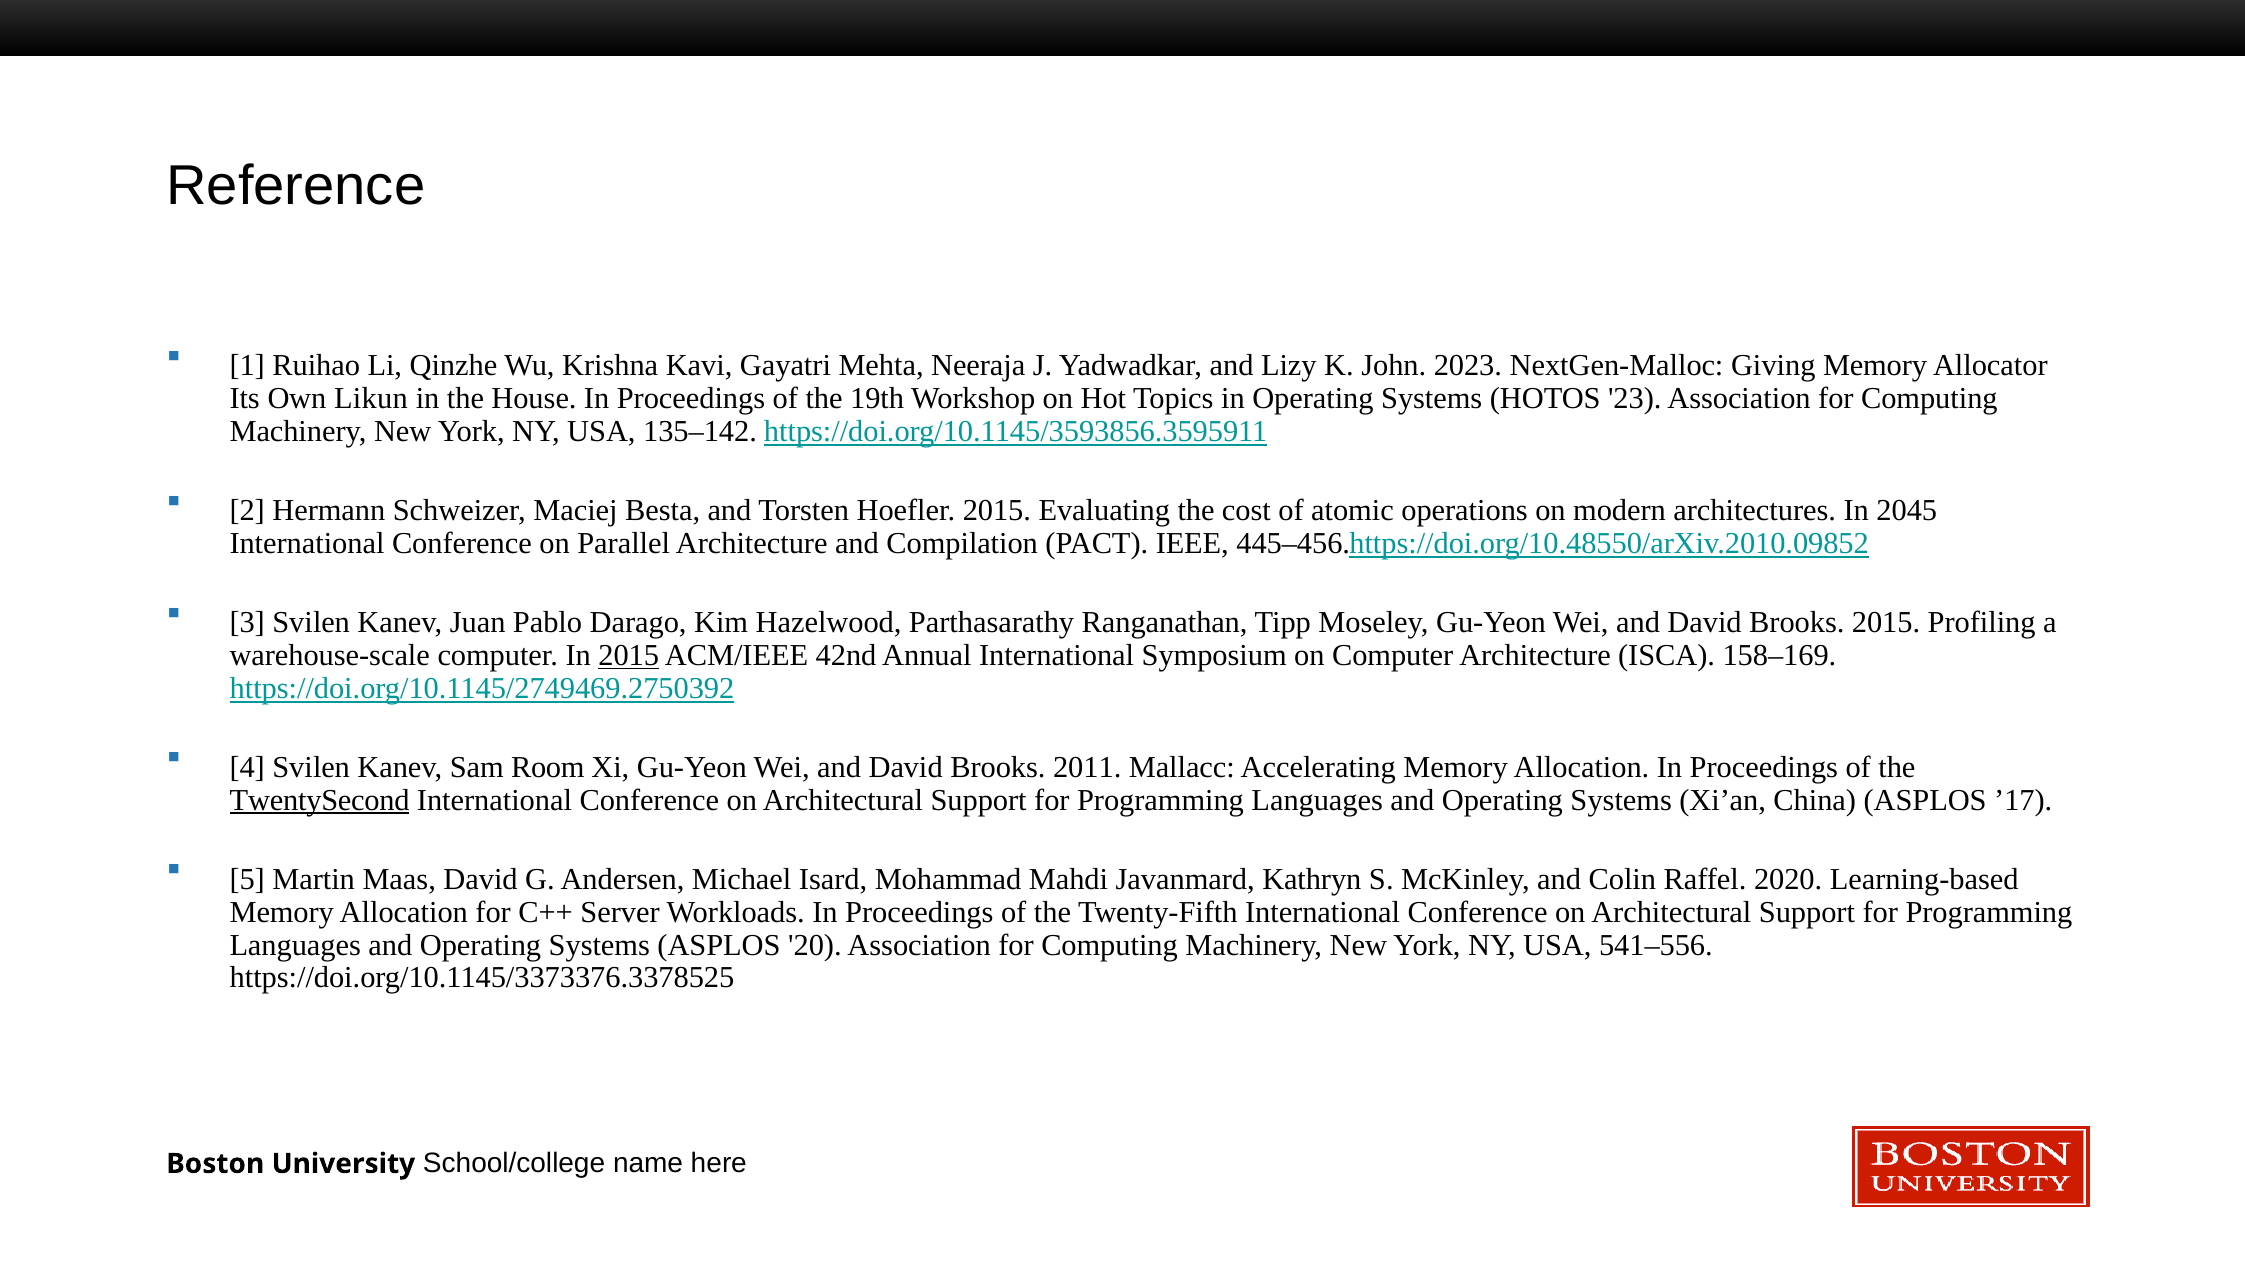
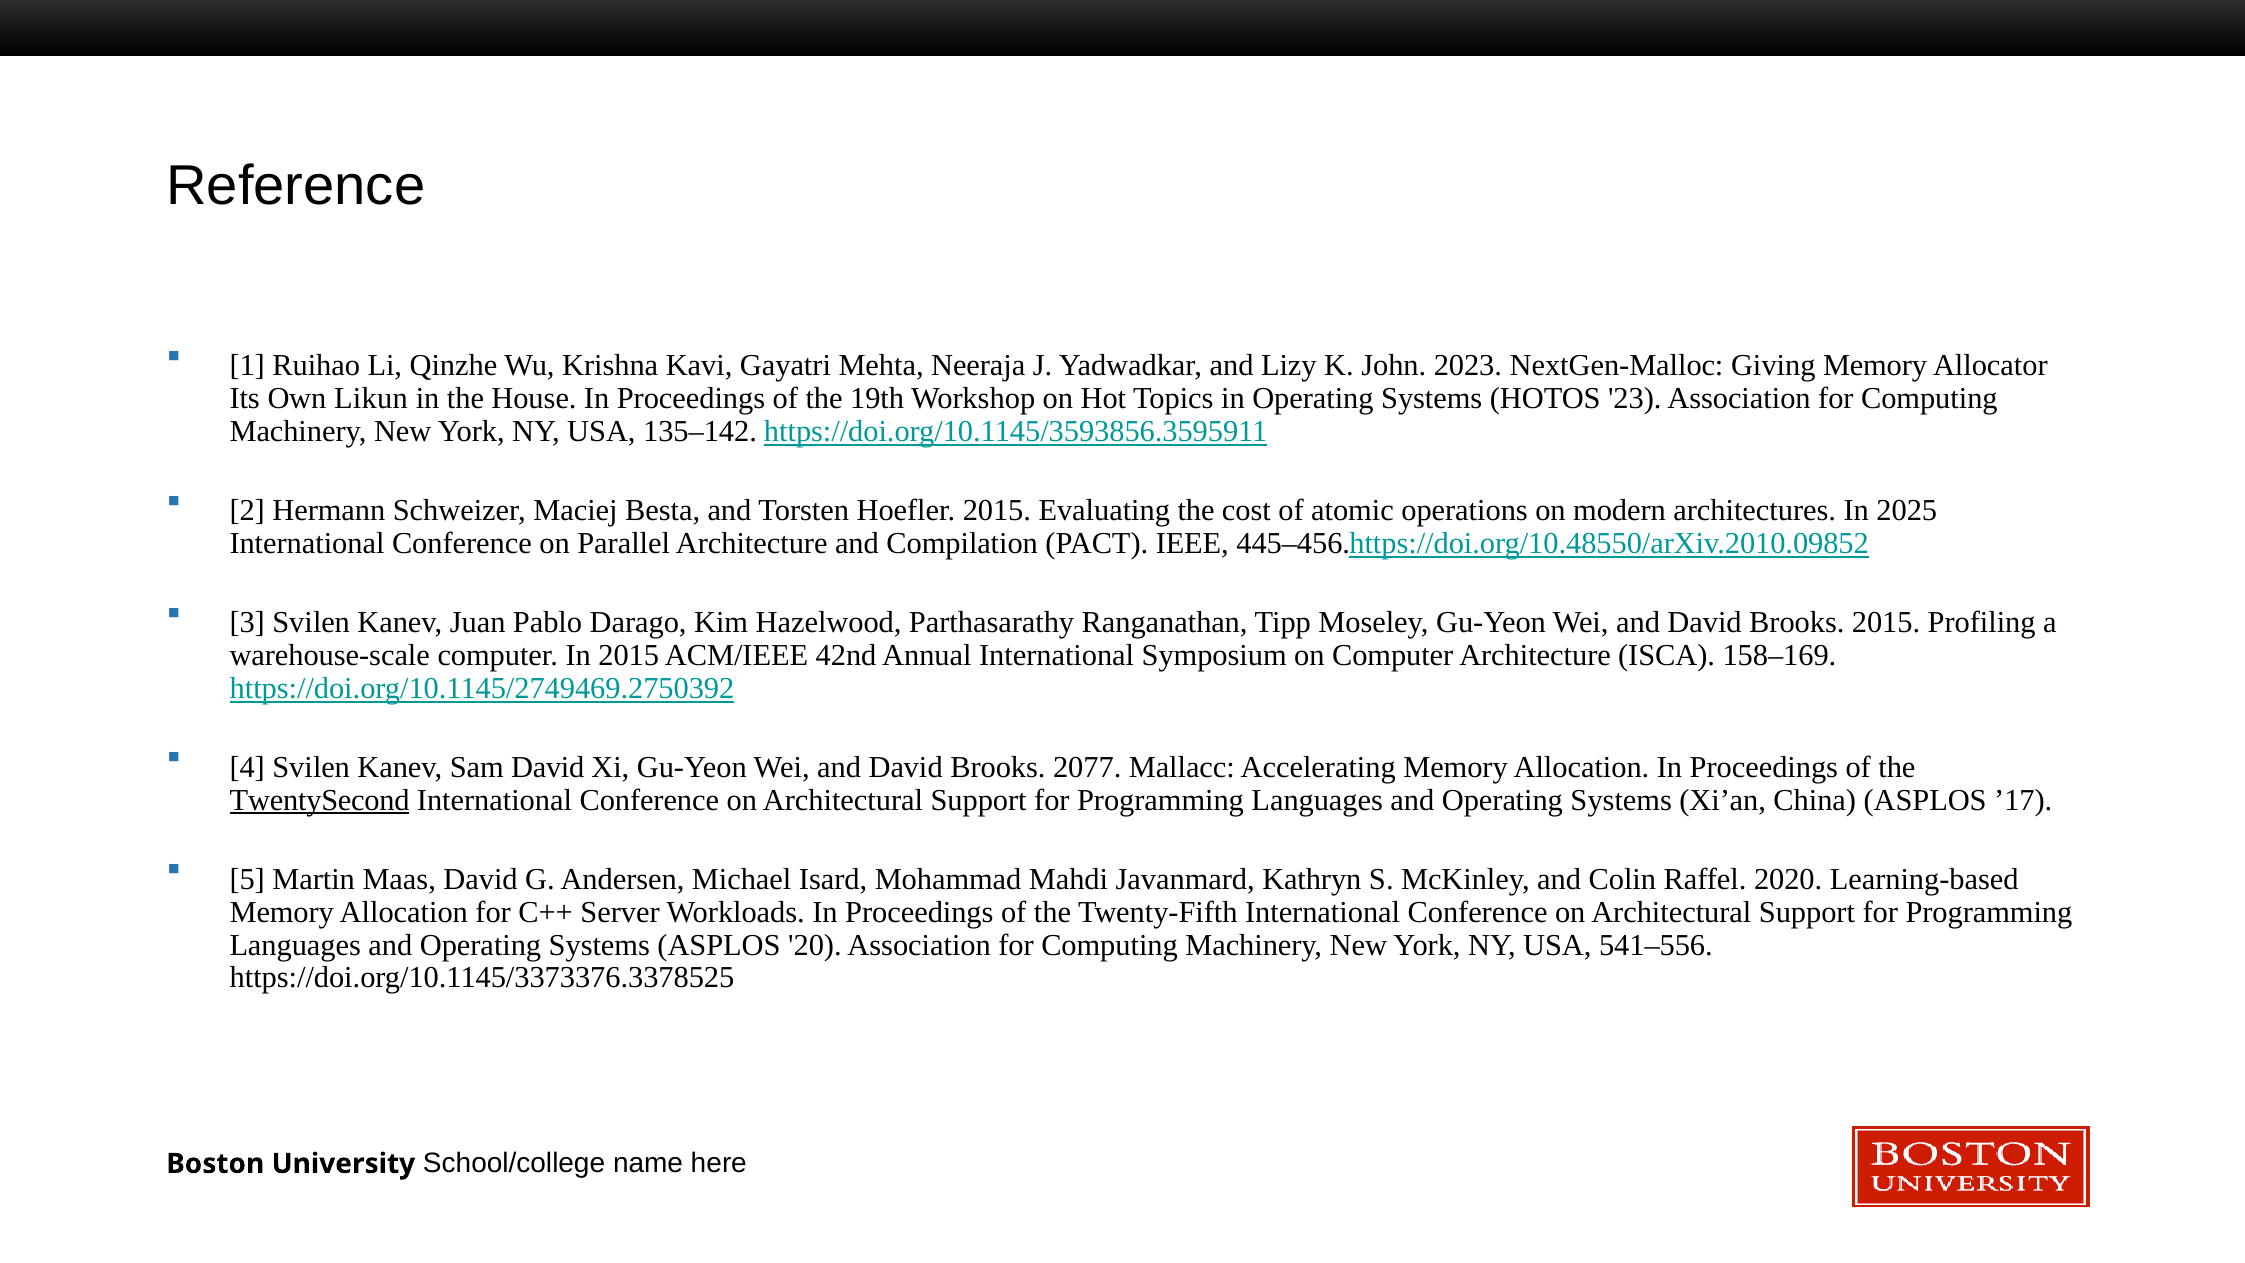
2045: 2045 -> 2025 (1907, 510)
2015 underline: present -> none (629, 655)
Sam Room: Room -> David (548, 767)
2011: 2011 -> 2077 (1087, 767)
